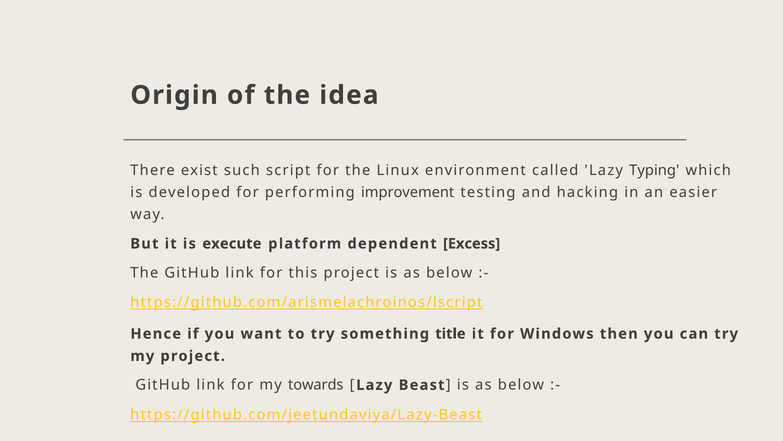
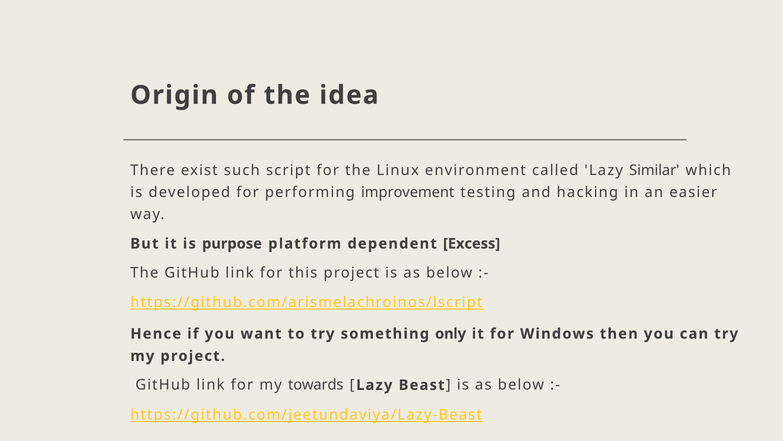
Typing: Typing -> Similar (654, 170)
execute: execute -> purpose (232, 243)
title: title -> only (451, 333)
